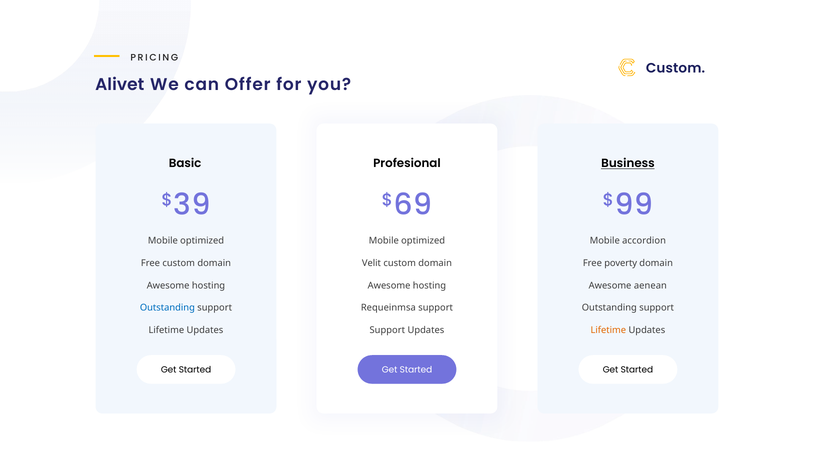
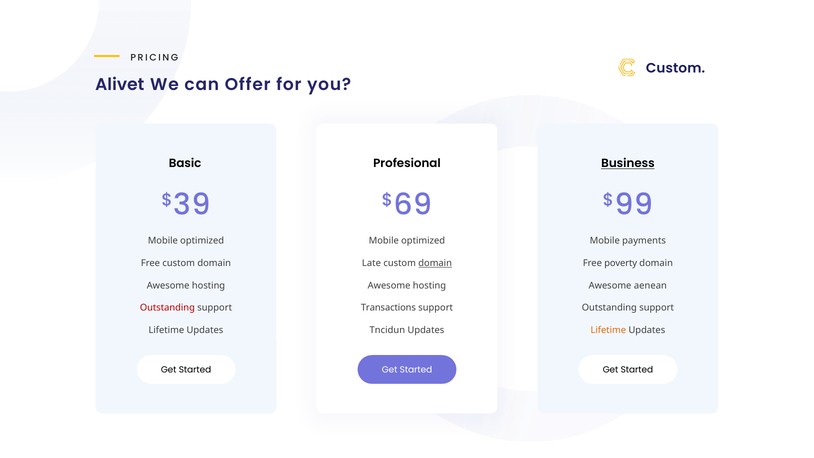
accordion: accordion -> payments (644, 241)
Velit: Velit -> Late (371, 263)
domain underline: none -> present (435, 263)
Outstanding colour: blue -> red (167, 308)
Requeinmsa: Requeinmsa -> Transactions (388, 308)
Support: Support -> Tncidun (387, 330)
